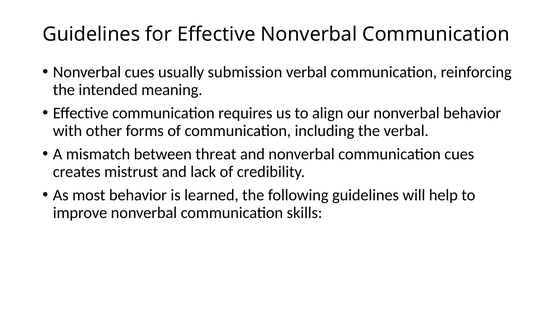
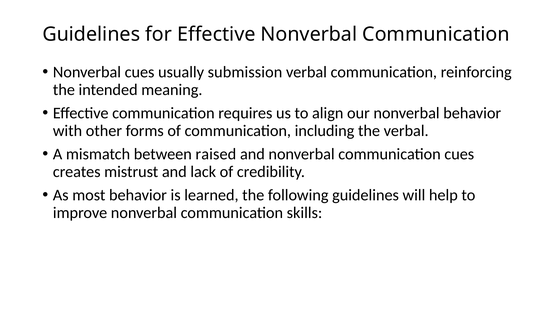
threat: threat -> raised (216, 154)
